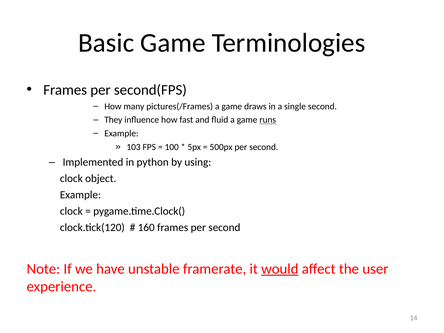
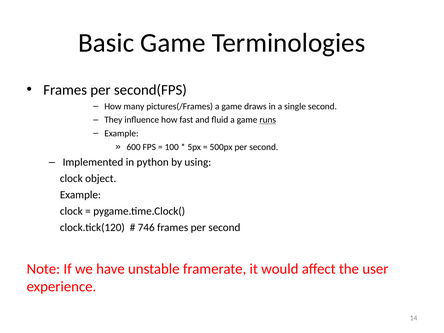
103: 103 -> 600 (134, 147)
160: 160 -> 746 (146, 227)
would underline: present -> none (280, 269)
